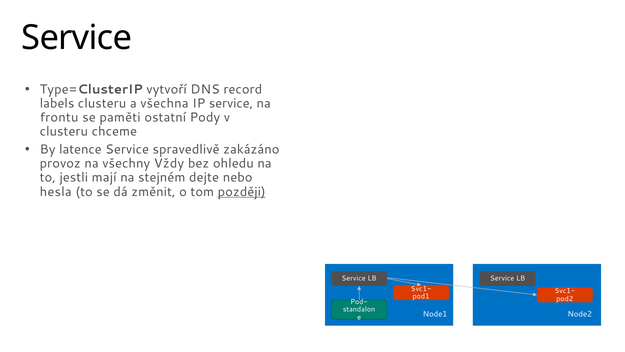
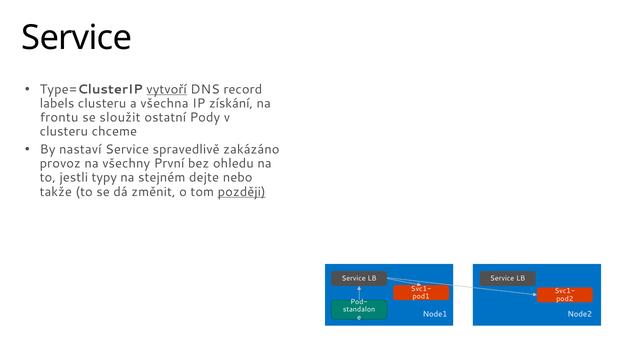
vytvoří underline: none -> present (167, 89)
IP service: service -> získání (231, 103)
paměti: paměti -> sloužit (120, 117)
latence: latence -> nastaví (80, 149)
Vždy: Vždy -> První (169, 163)
mají: mají -> typy (104, 177)
hesla: hesla -> takže (56, 191)
